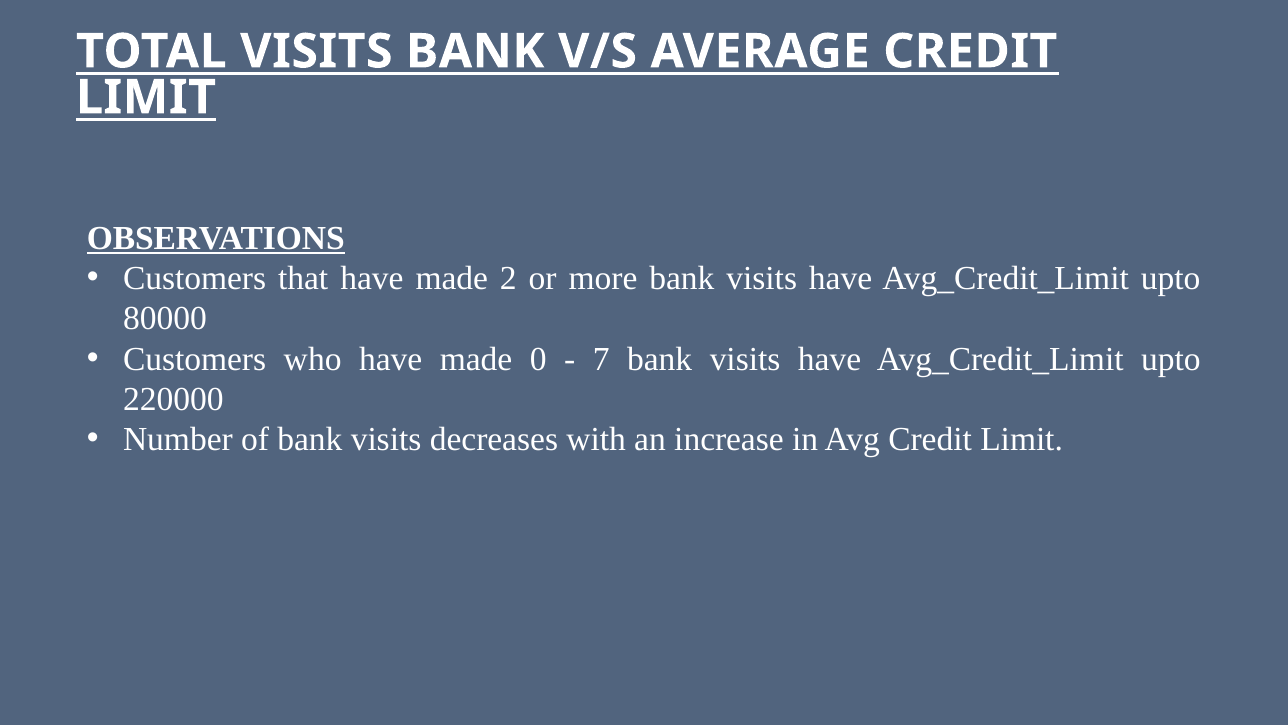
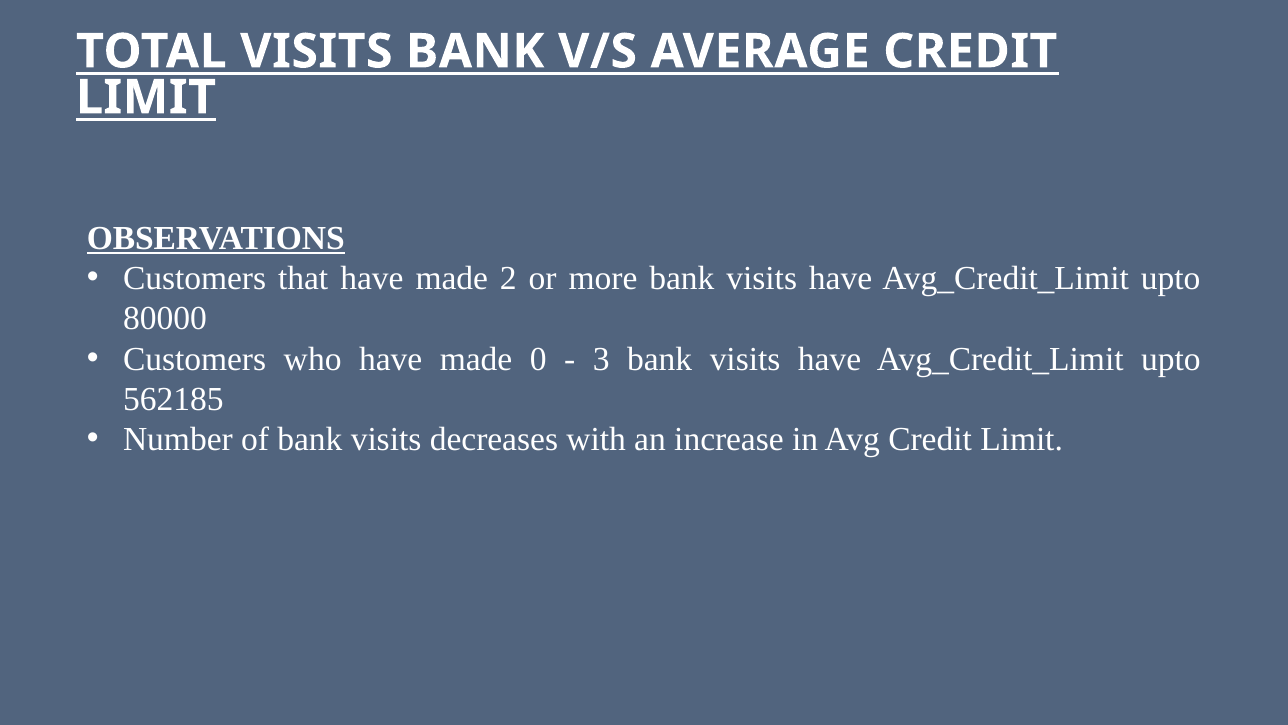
7: 7 -> 3 (601, 359)
220000: 220000 -> 562185 (173, 399)
